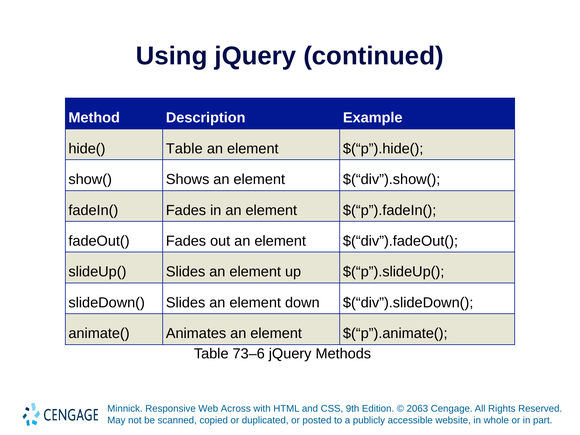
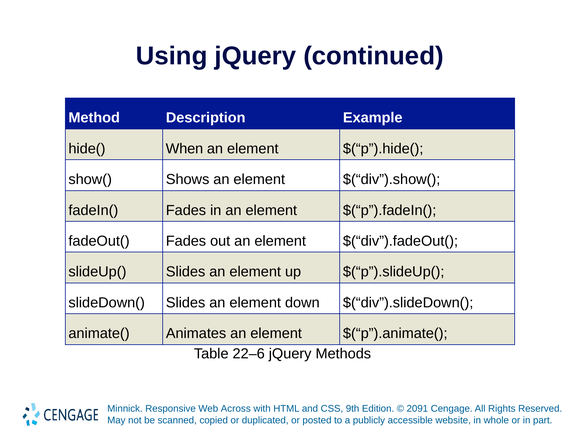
hide( Table: Table -> When (184, 149)
73–6: 73–6 -> 22–6 (249, 354)
2063: 2063 -> 2091 (417, 409)
